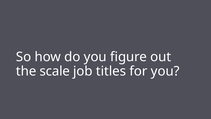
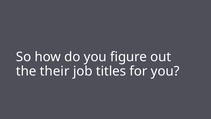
scale: scale -> their (55, 71)
